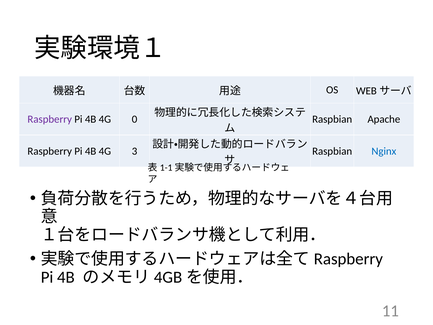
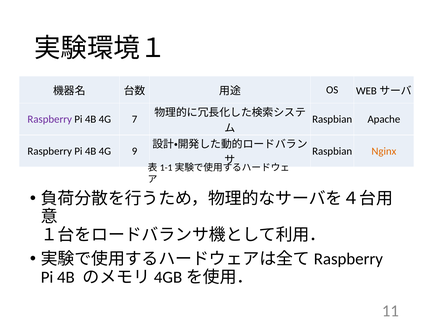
0: 0 -> 7 (135, 119)
3: 3 -> 9 (135, 151)
Nginx colour: blue -> orange (384, 151)
